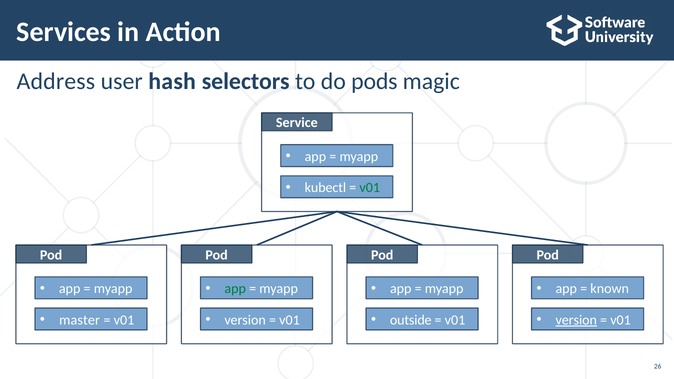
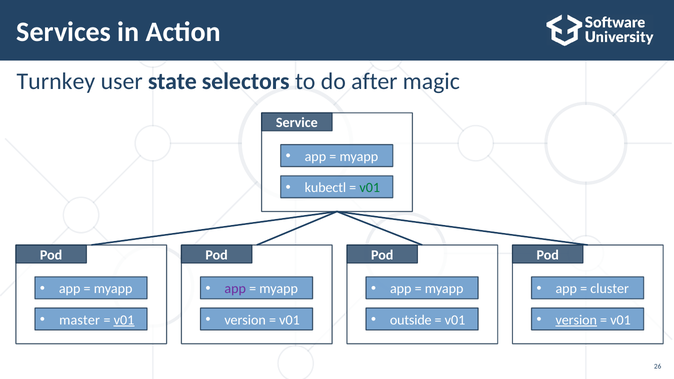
Address: Address -> Turnkey (56, 82)
hash: hash -> state (172, 82)
pods: pods -> after (374, 82)
app colour: green -> purple (235, 289)
known: known -> cluster (610, 289)
v01 underline: none -> present (124, 320)
